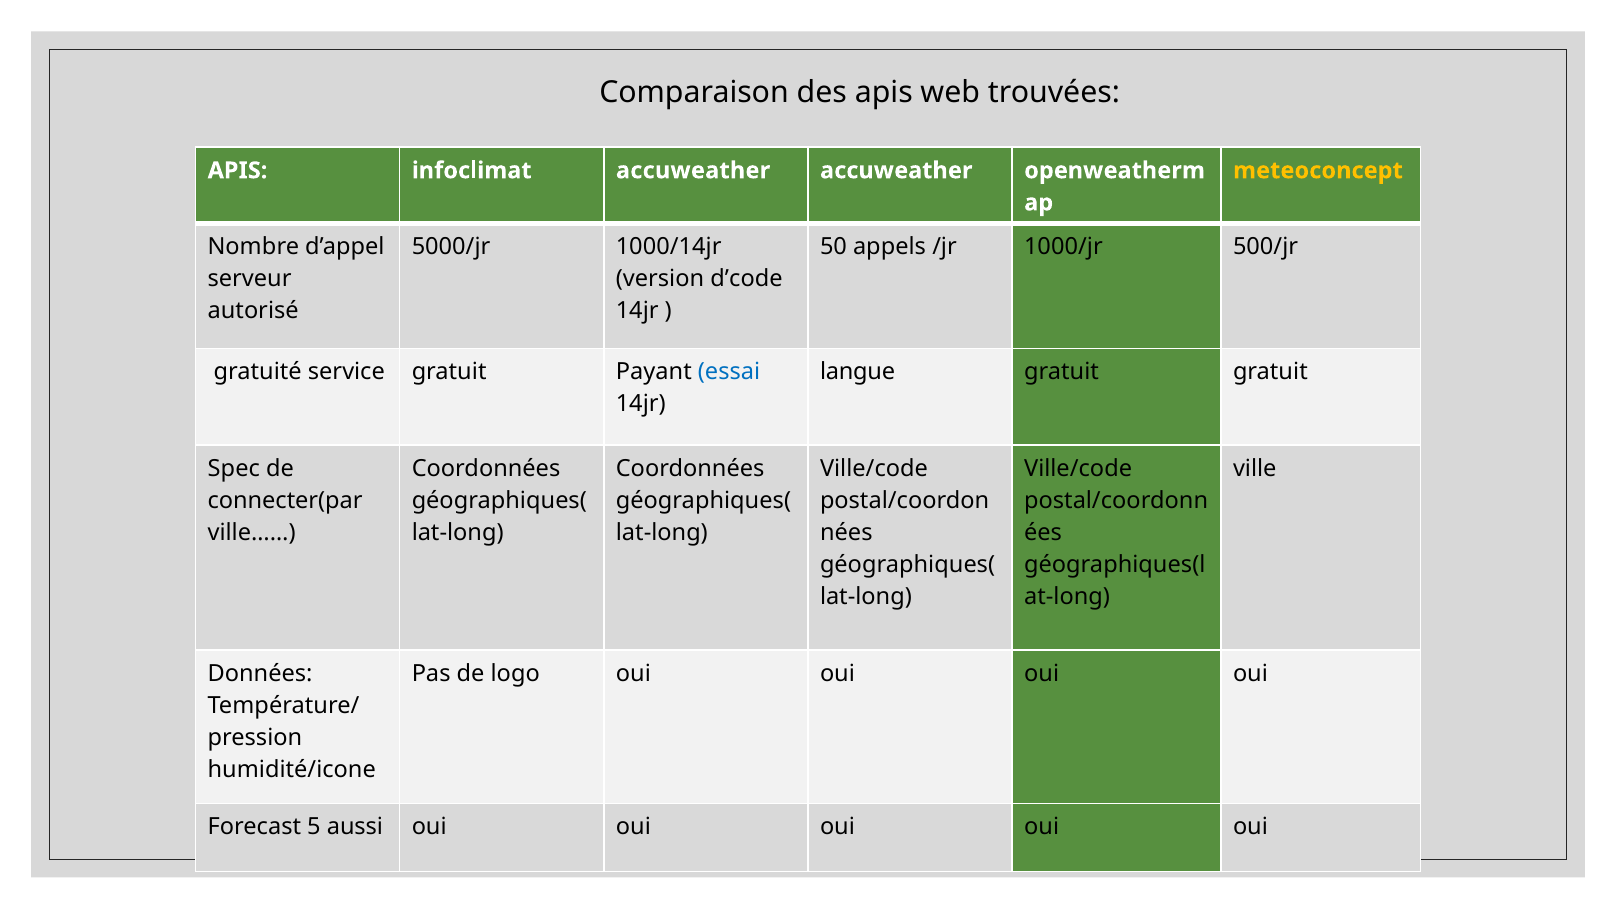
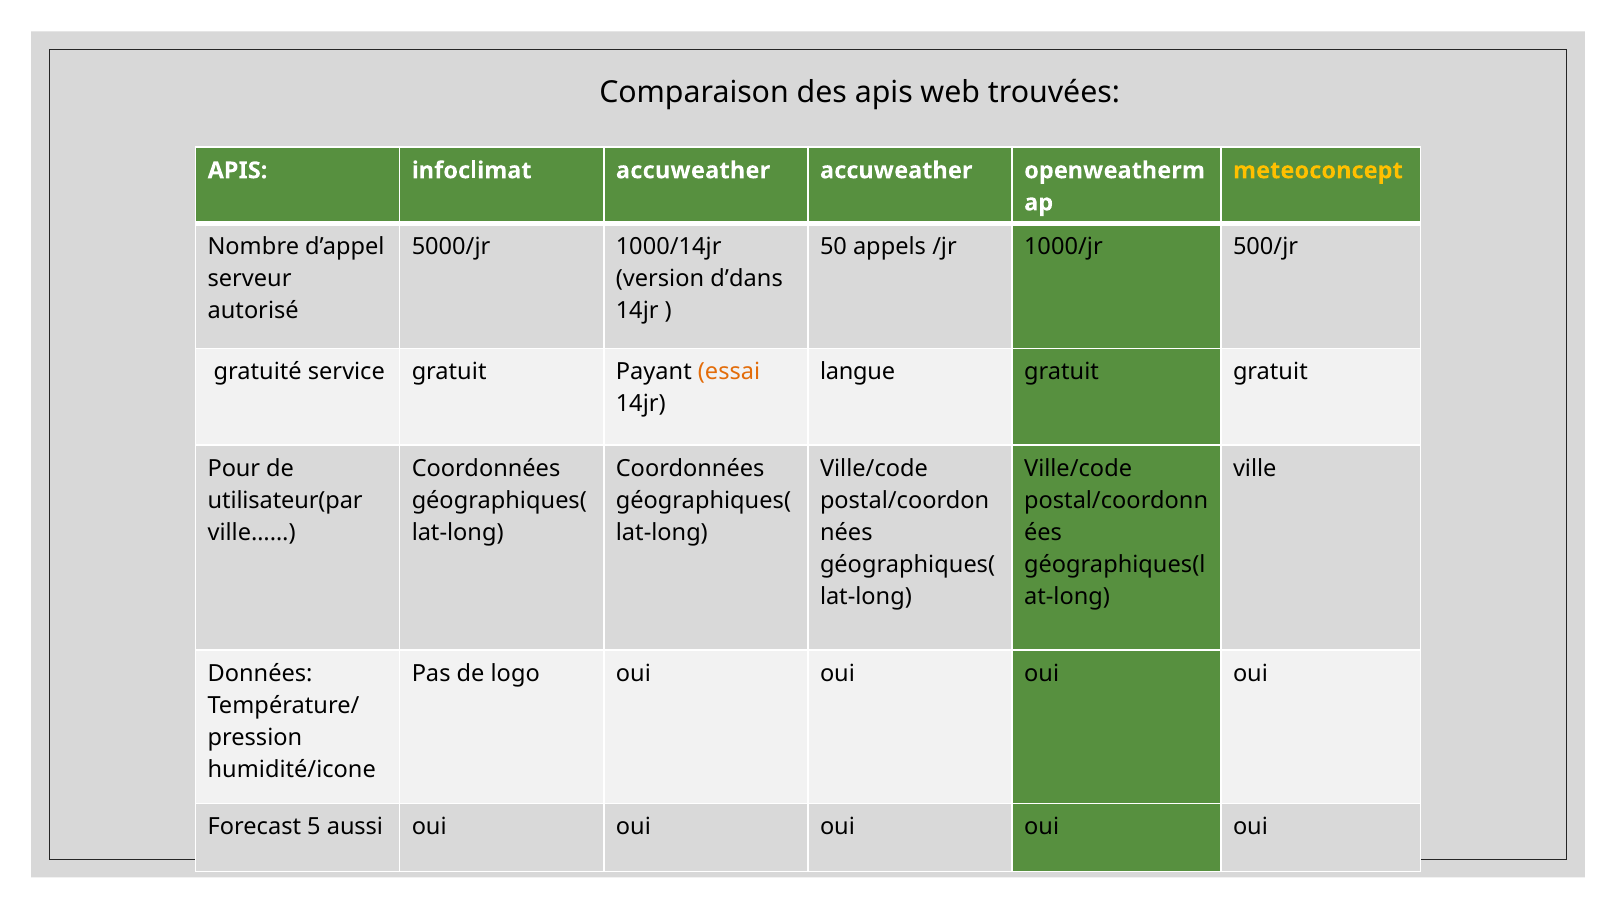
d’code: d’code -> d’dans (747, 279)
essai colour: blue -> orange (729, 372)
Spec: Spec -> Pour (234, 469)
connecter(par: connecter(par -> utilisateur(par (285, 501)
